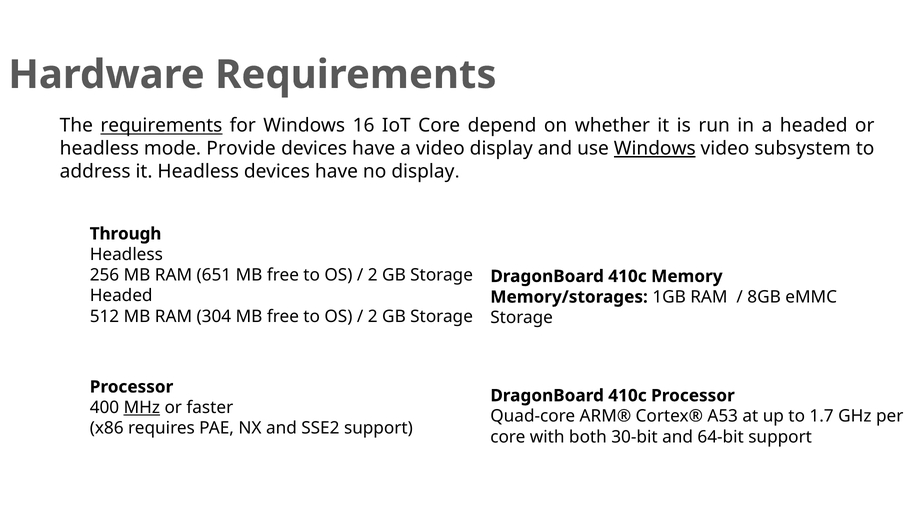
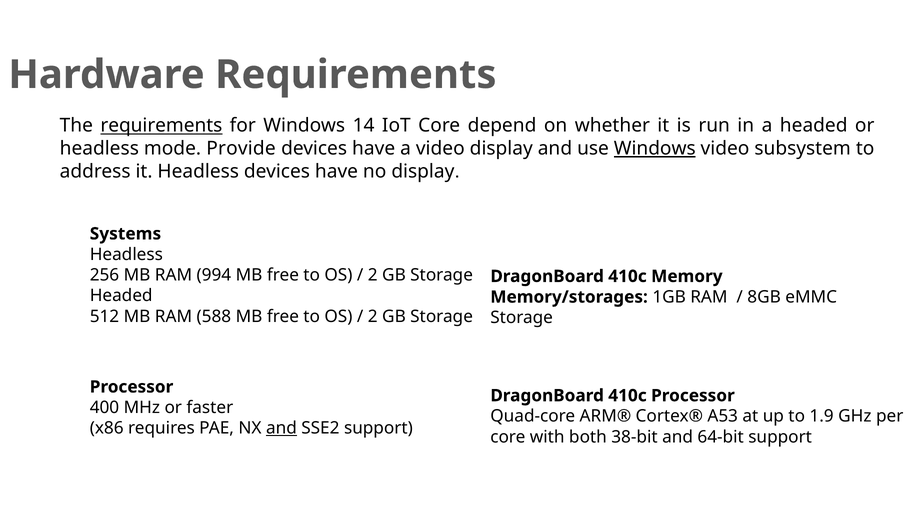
16: 16 -> 14 (364, 126)
Through: Through -> Systems (125, 234)
651: 651 -> 994 (214, 275)
304: 304 -> 588 (214, 316)
MHz underline: present -> none (142, 407)
1.7: 1.7 -> 1.9 (822, 416)
and underline: none -> present (281, 428)
30-bit: 30-bit -> 38-bit (634, 437)
